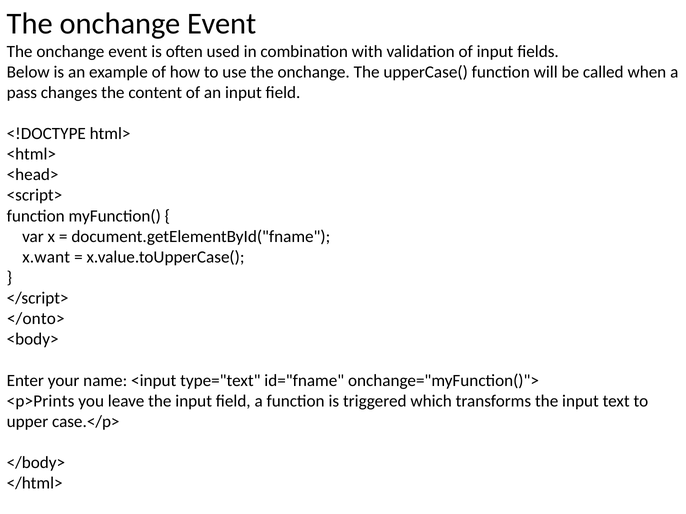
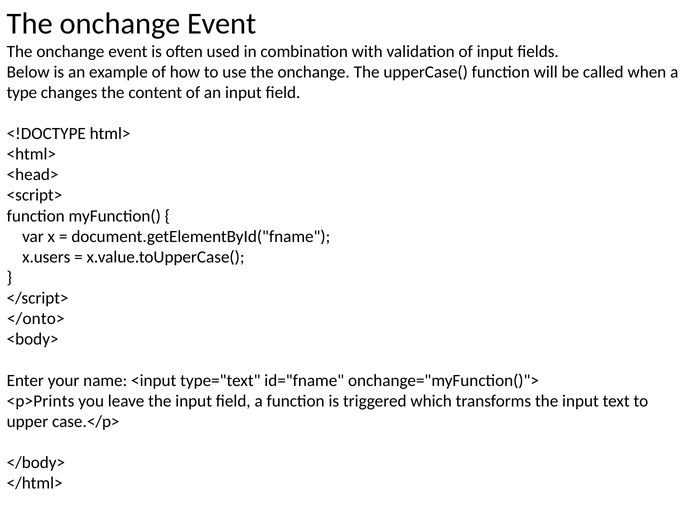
pass: pass -> type (22, 93)
x.want: x.want -> x.users (46, 257)
